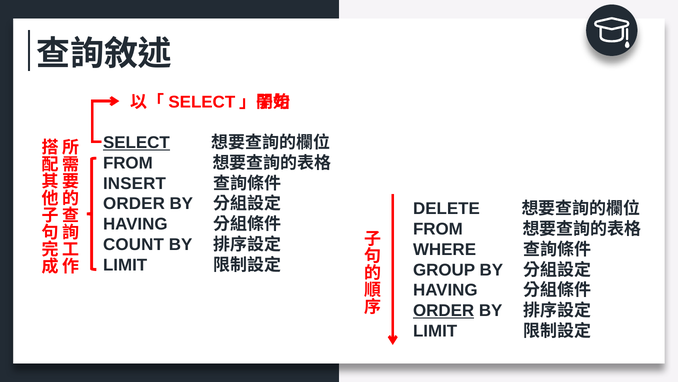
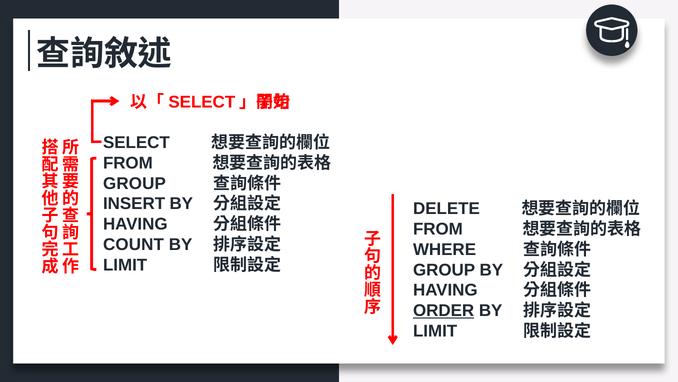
SELECT underline: present -> none (136, 142)
INSERT: INSERT -> GROUP (134, 183)
ORDER: ORDER -> INSERT (134, 203)
